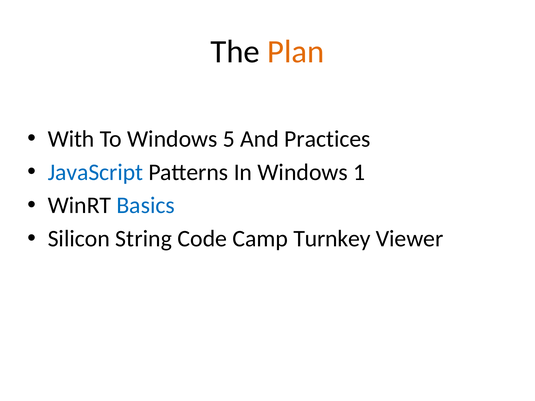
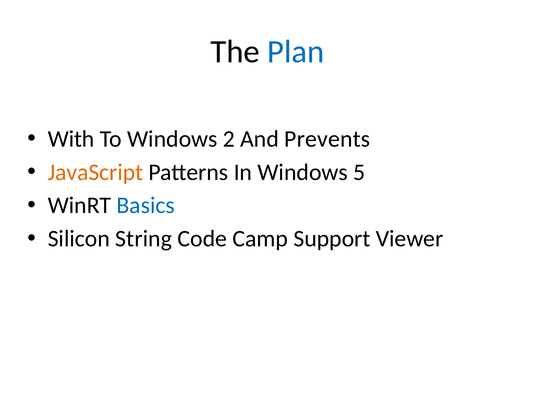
Plan colour: orange -> blue (296, 52)
5: 5 -> 2 (229, 139)
Practices: Practices -> Prevents (327, 139)
JavaScript colour: blue -> orange (95, 172)
1: 1 -> 5 (359, 172)
Turnkey: Turnkey -> Support (332, 239)
